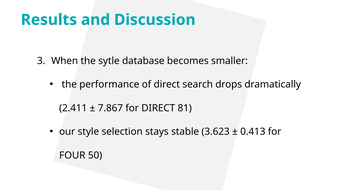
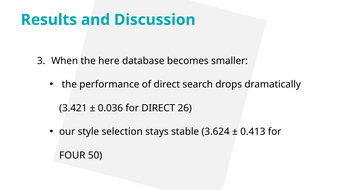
sytle: sytle -> here (109, 61)
2.411: 2.411 -> 3.421 (73, 108)
7.867: 7.867 -> 0.036 (110, 108)
81: 81 -> 26 (185, 108)
3.623: 3.623 -> 3.624 (216, 131)
